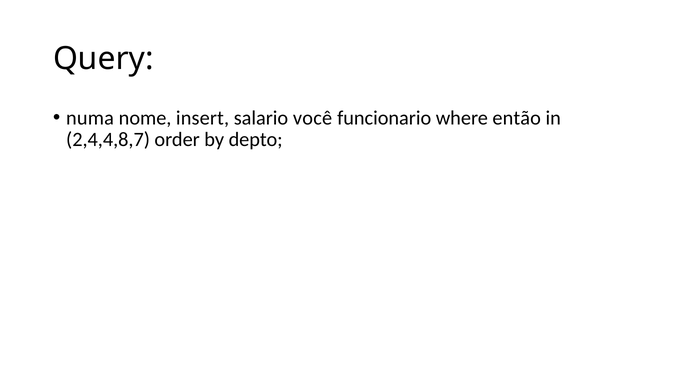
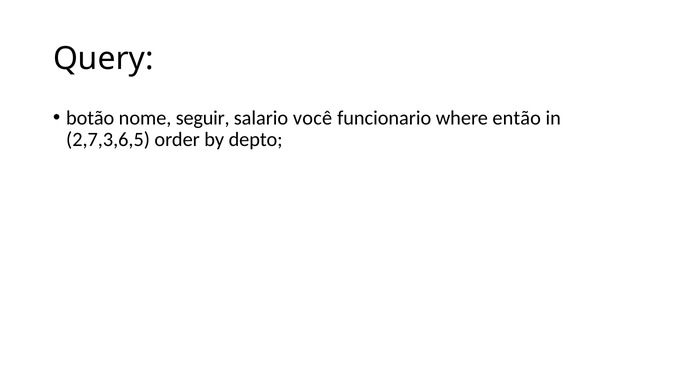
numa: numa -> botão (90, 118)
insert: insert -> seguir (203, 118)
2,4,4,8,7: 2,4,4,8,7 -> 2,7,3,6,5 (108, 140)
